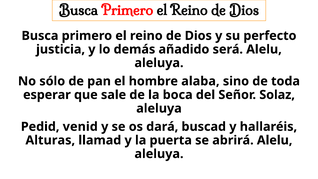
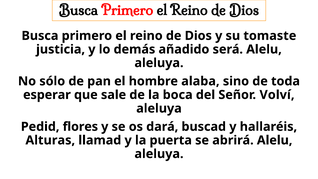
perfecto: perfecto -> tomaste (270, 36)
Solaz: Solaz -> Volví (277, 95)
venid: venid -> flores (80, 127)
